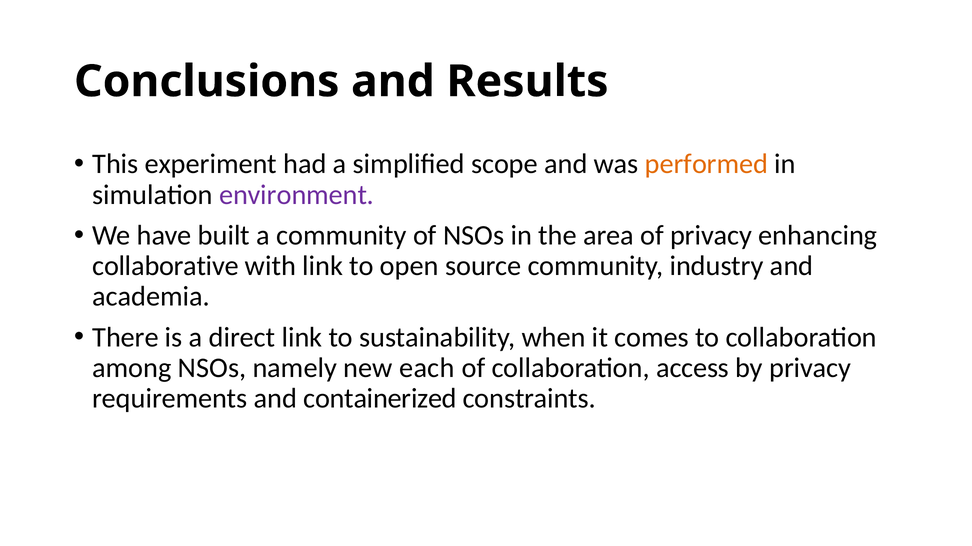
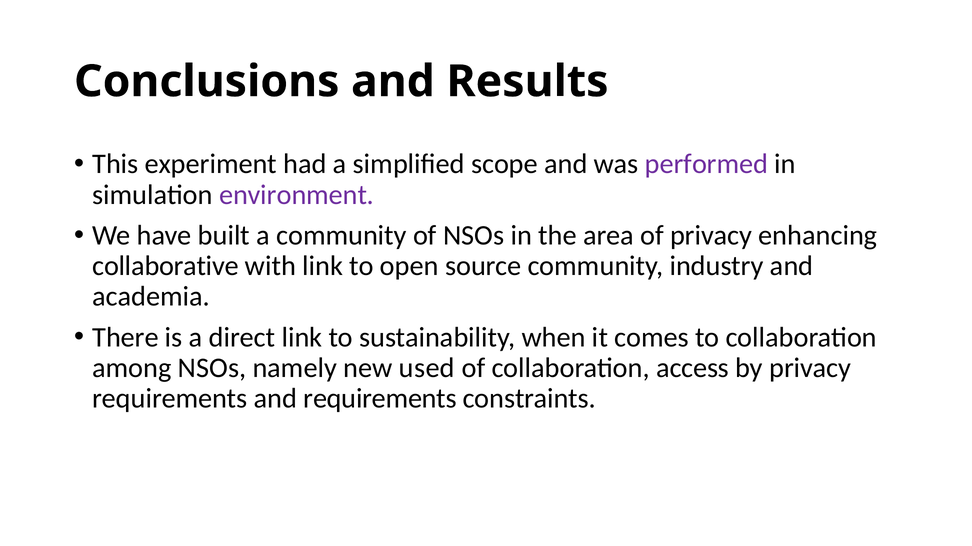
performed colour: orange -> purple (706, 164)
each: each -> used (427, 368)
and containerized: containerized -> requirements (380, 399)
